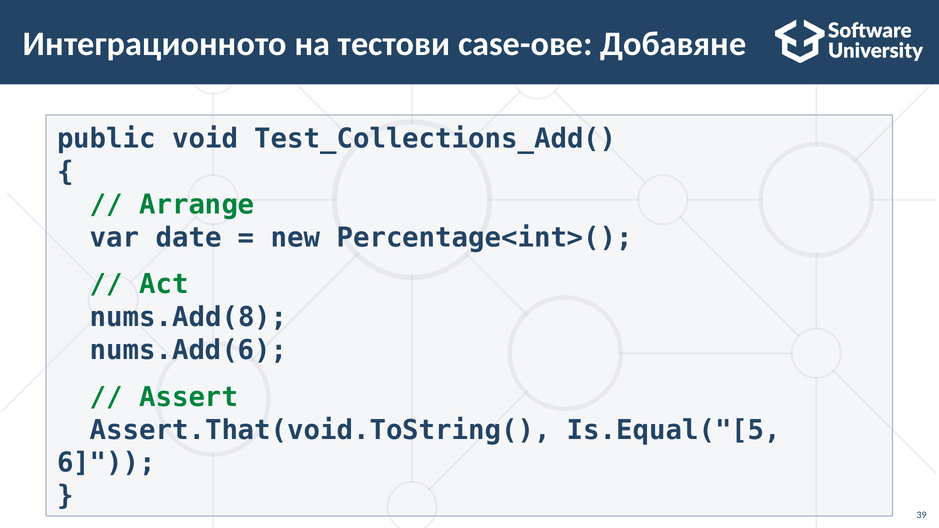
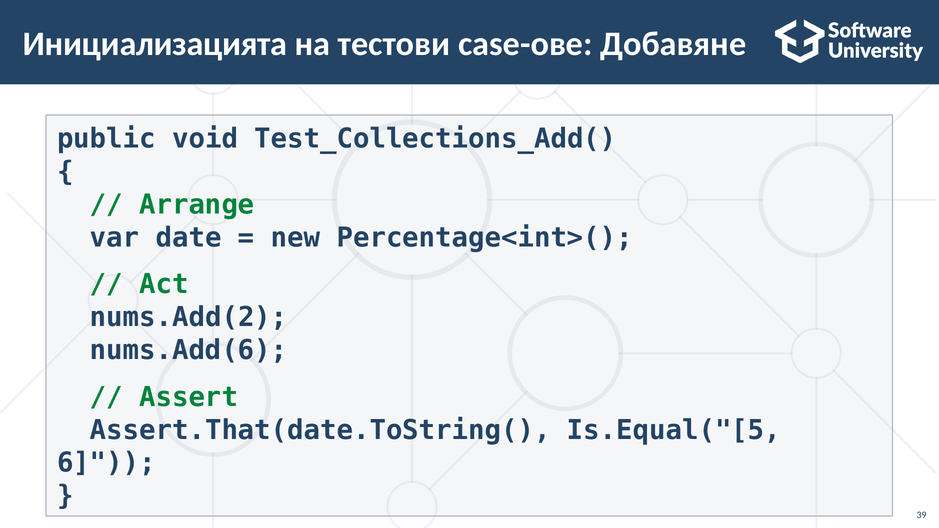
Интеграционното: Интеграционното -> Инициализацията (155, 44)
nums.Add(8: nums.Add(8 -> nums.Add(2 (189, 317)
Assert.That(void.ToString(: Assert.That(void.ToString( -> Assert.That(date.ToString( (320, 430)
